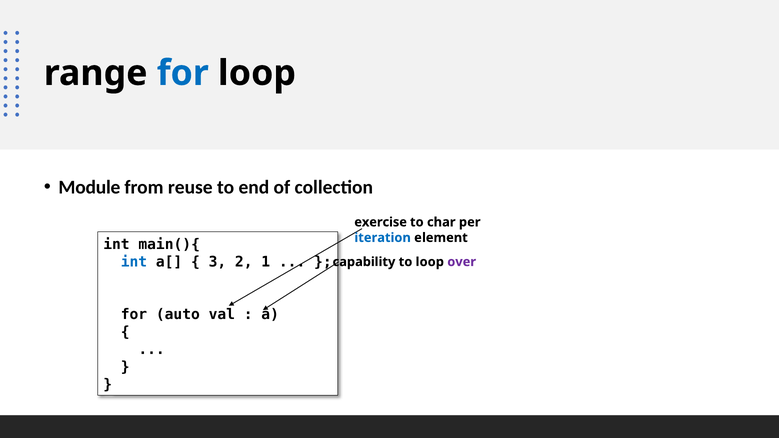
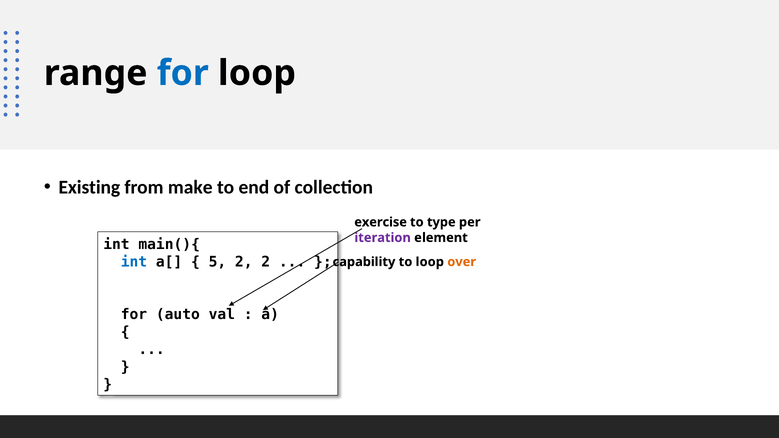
Module: Module -> Existing (89, 187)
reuse: reuse -> make (190, 187)
char: char -> type (441, 222)
iteration colour: blue -> purple (383, 238)
3: 3 -> 5 (217, 262)
2 1: 1 -> 2 (266, 262)
over colour: purple -> orange (462, 262)
